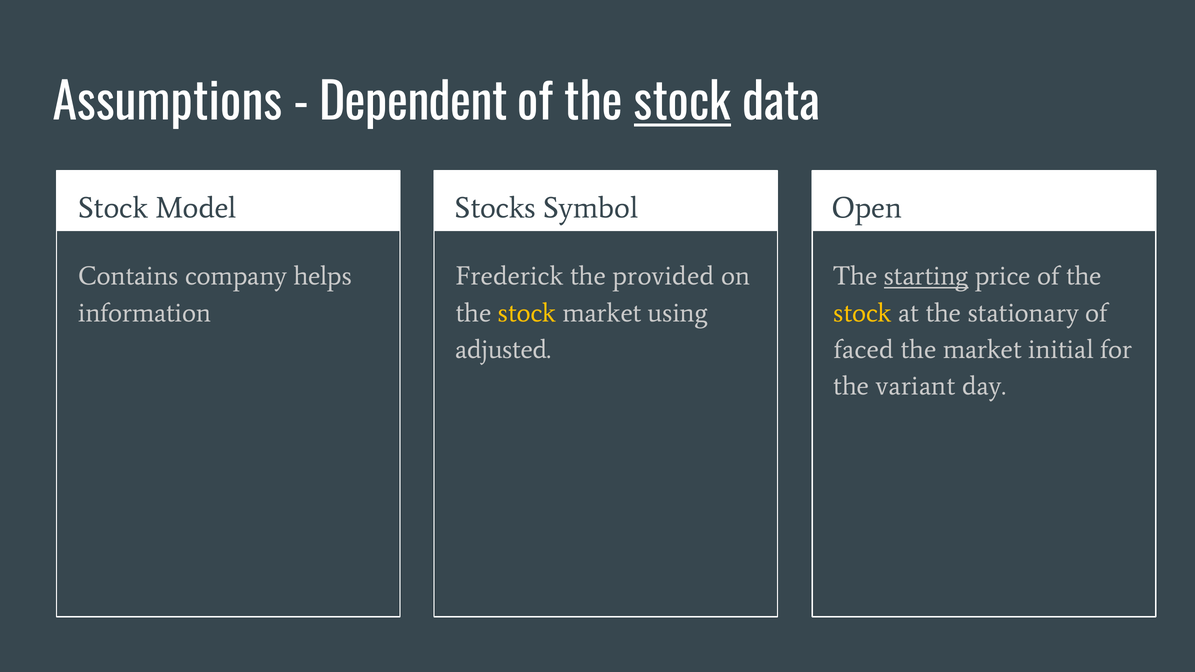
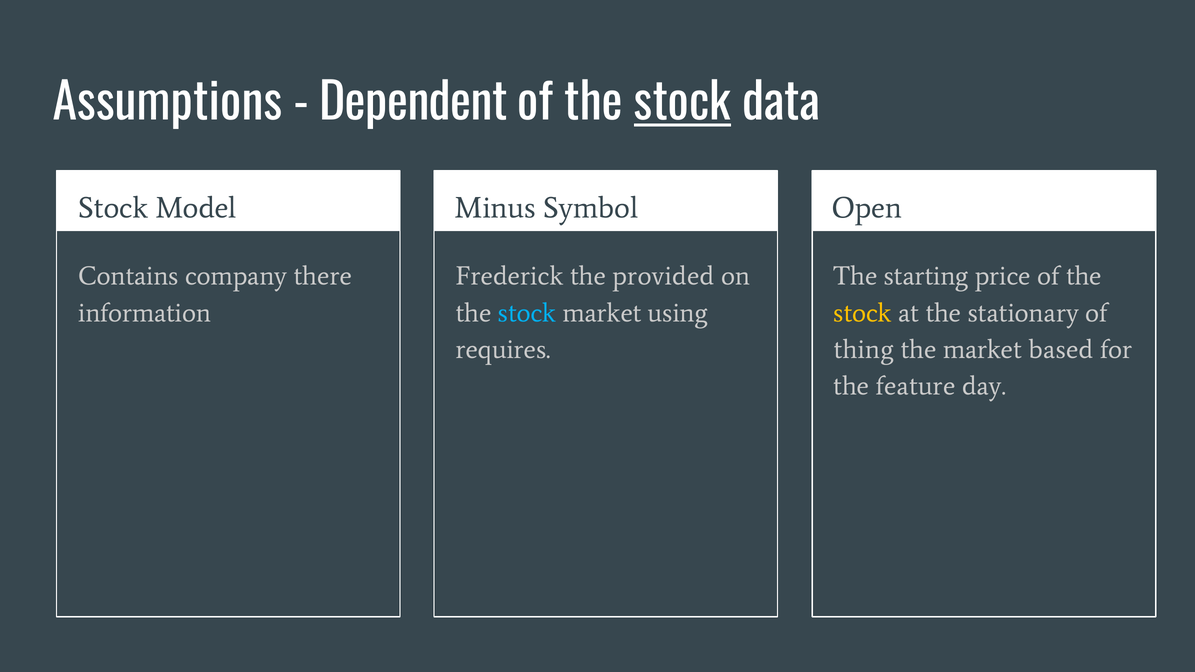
Stocks: Stocks -> Minus (495, 208)
helps: helps -> there (323, 276)
starting underline: present -> none (926, 276)
stock colour: yellow -> light blue (527, 313)
adjusted: adjusted -> requires (503, 350)
faced: faced -> thing (864, 350)
initial: initial -> based (1061, 350)
variant: variant -> feature (916, 386)
